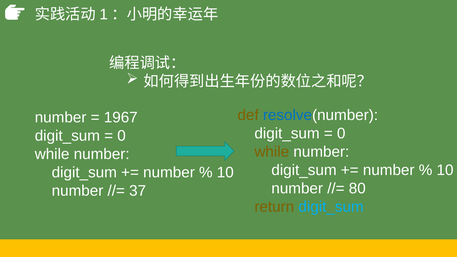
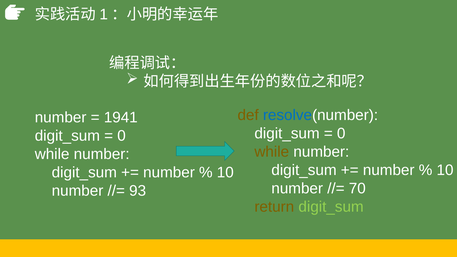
1967: 1967 -> 1941 (121, 118)
80: 80 -> 70 (357, 188)
37: 37 -> 93 (138, 191)
digit_sum colour: light blue -> light green (331, 207)
